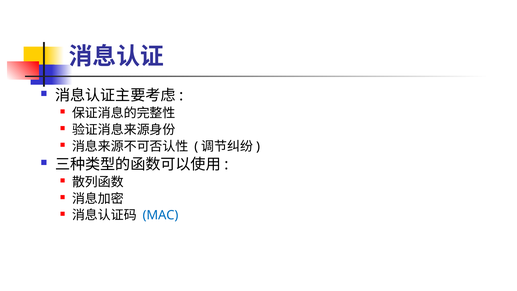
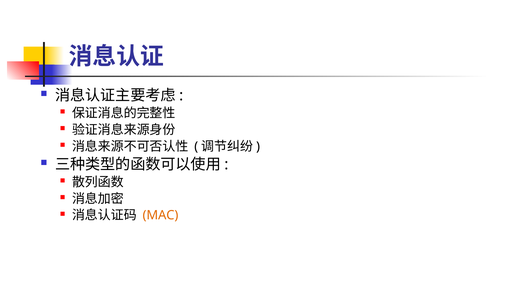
MAC colour: blue -> orange (160, 215)
